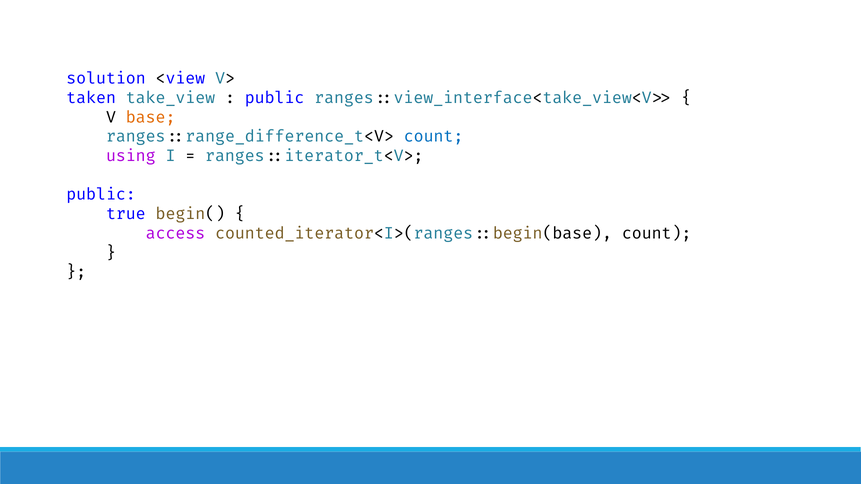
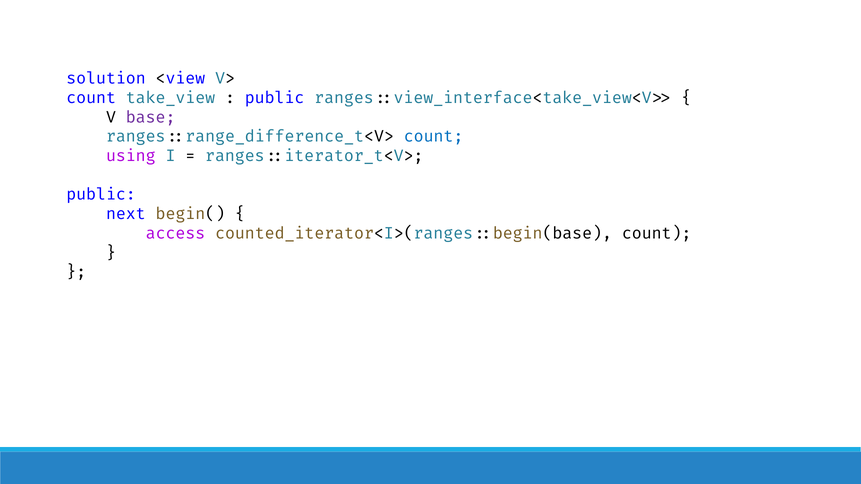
taken: taken -> count (91, 98)
base colour: orange -> purple (151, 117)
true: true -> next (126, 214)
